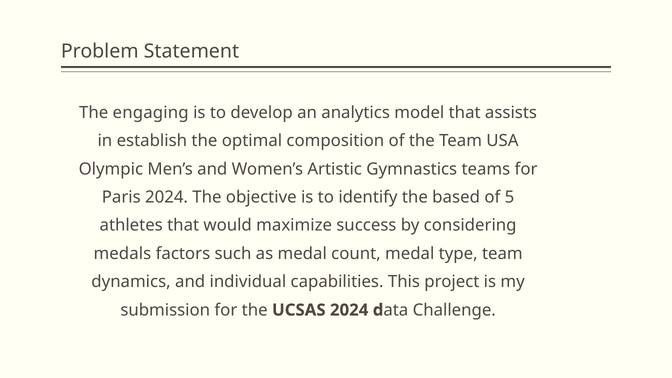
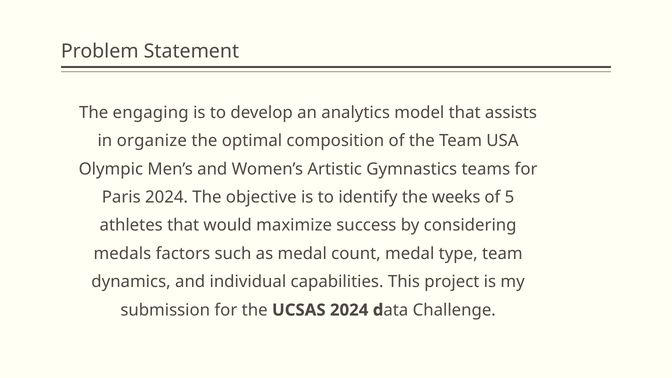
establish: establish -> organize (152, 141)
based: based -> weeks (456, 197)
